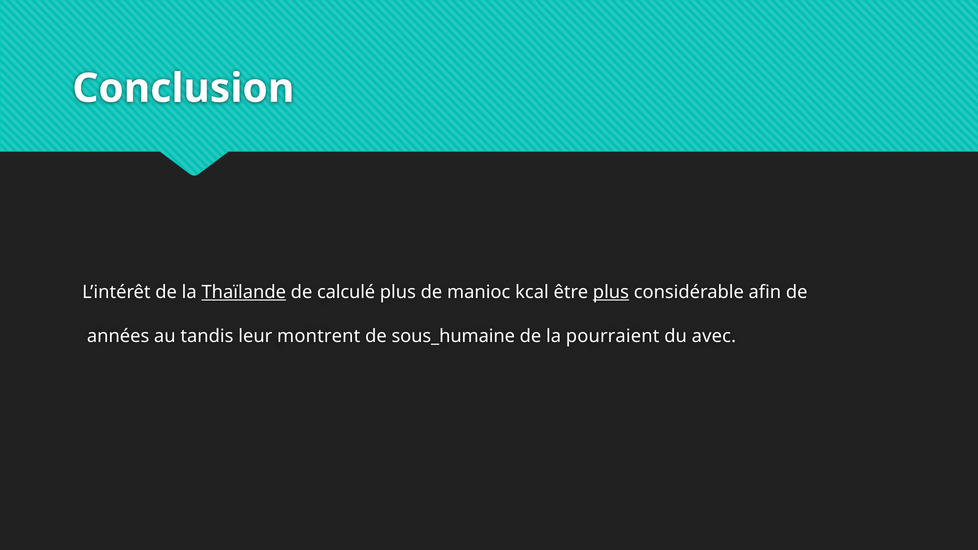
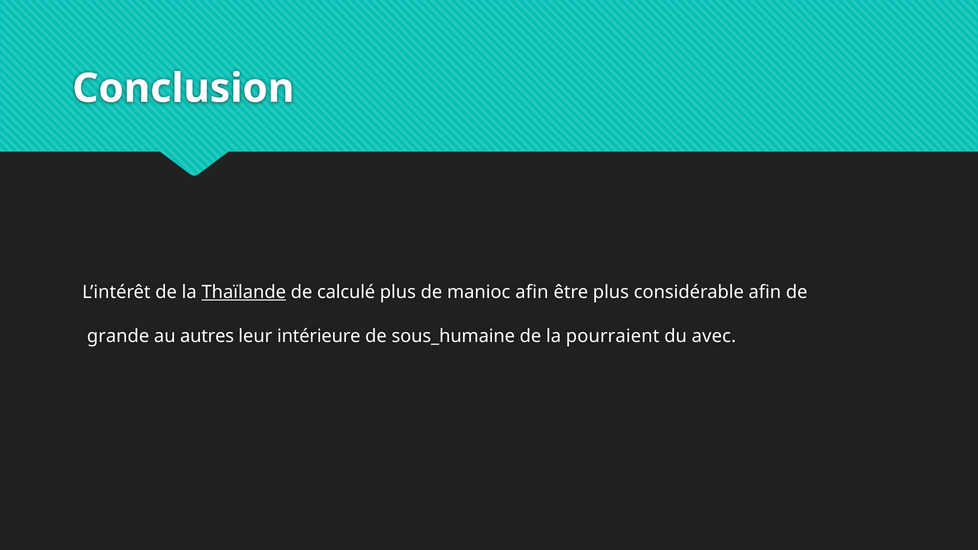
manioc kcal: kcal -> afin (532, 292)
plus underline: present -> none (611, 292)
années: années -> grande (118, 336)
tandis: tandis -> autres (207, 336)
montrent: montrent -> intérieure (319, 336)
